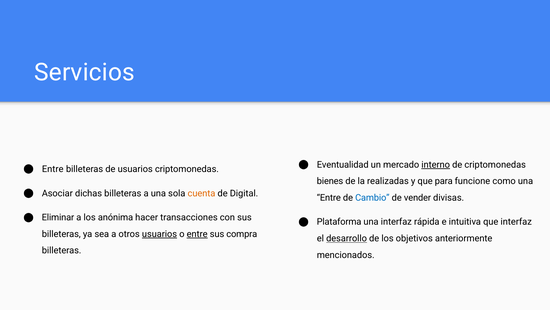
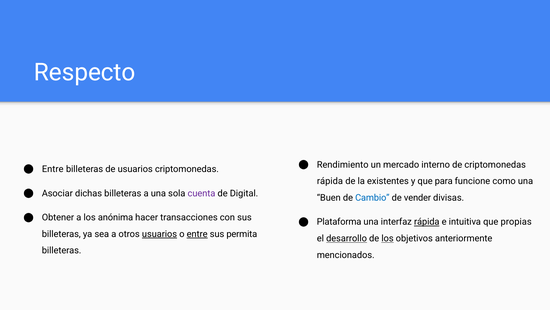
Servicios: Servicios -> Respecto (85, 72)
Eventualidad: Eventualidad -> Rendimiento (343, 164)
interno underline: present -> none (436, 164)
bienes: bienes -> rápida (330, 181)
realizadas: realizadas -> existentes (388, 181)
cuenta colour: orange -> purple (201, 193)
Entre: Entre -> Buen (329, 197)
Eliminar: Eliminar -> Obtener (58, 217)
rápida underline: none -> present (427, 222)
que interfaz: interfaz -> propias (516, 222)
compra: compra -> permita (242, 234)
los underline: none -> present (388, 238)
